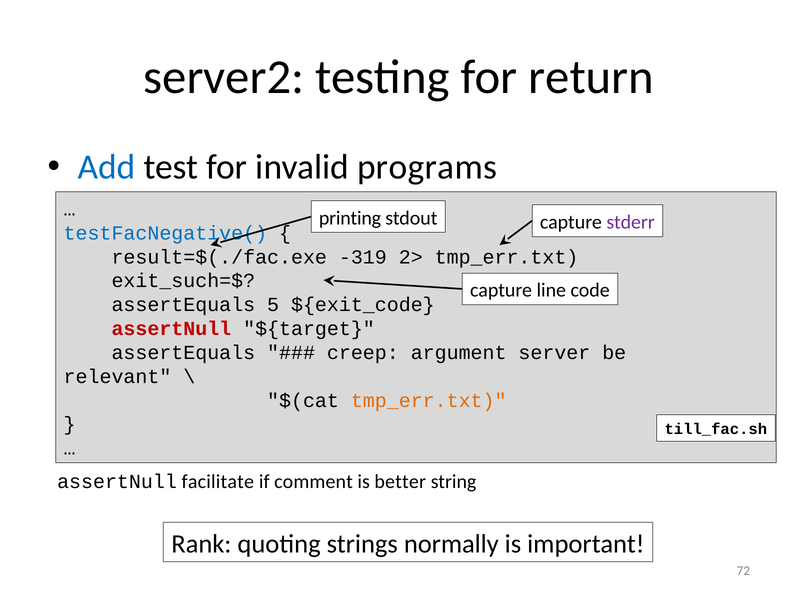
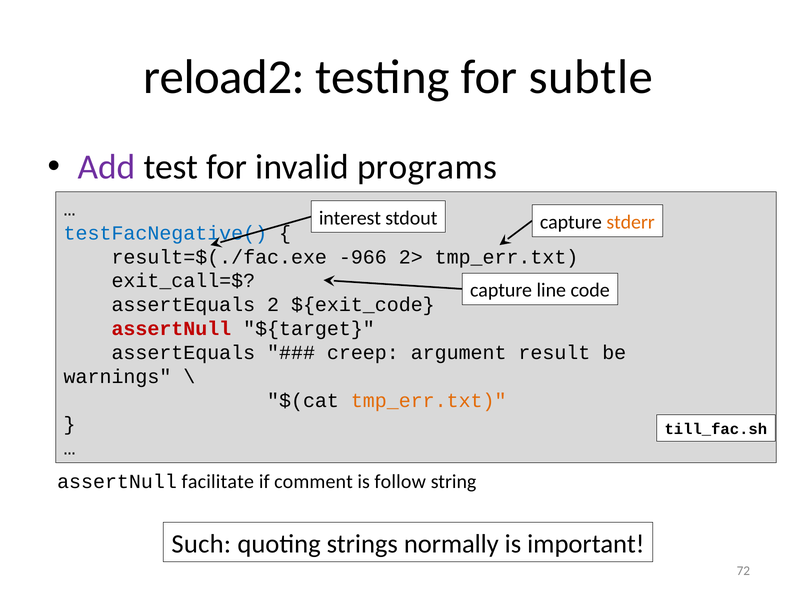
server2: server2 -> reload2 (224, 77)
return: return -> subtle (591, 77)
Add colour: blue -> purple (107, 167)
printing: printing -> interest (350, 218)
stderr colour: purple -> orange (631, 222)
-319: -319 -> -966 (363, 257)
exit_such=$: exit_such=$ -> exit_call=$ (183, 281)
5: 5 -> 2 (273, 305)
server: server -> result (554, 353)
relevant: relevant -> warnings (117, 377)
better: better -> follow (400, 482)
Rank: Rank -> Such (201, 544)
